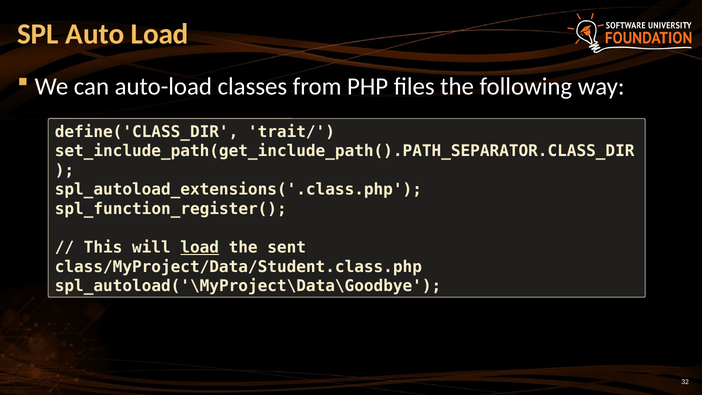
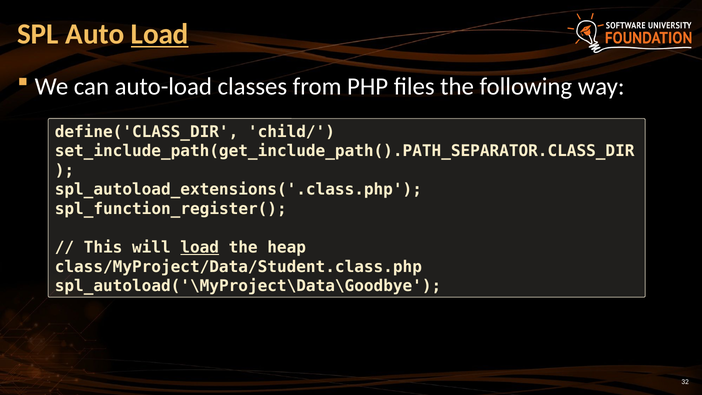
Load underline: none -> present (160, 34)
trait/: trait/ -> child/ (291, 132)
sent: sent -> heap (287, 248)
